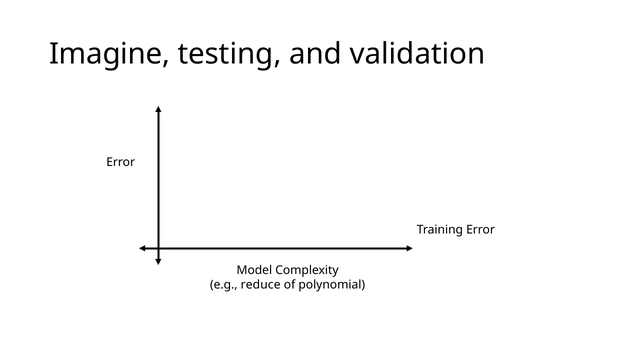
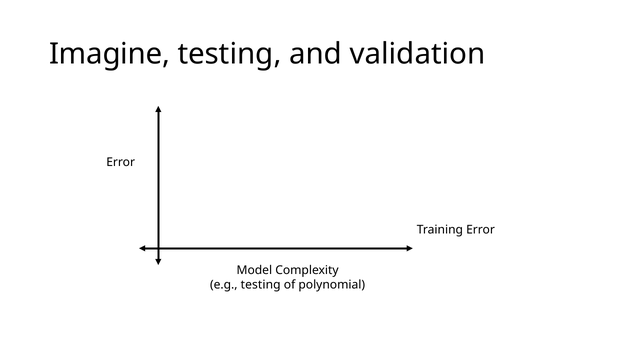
e.g reduce: reduce -> testing (261, 285)
